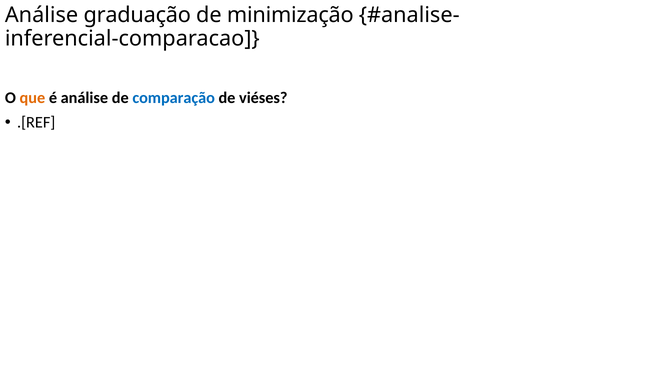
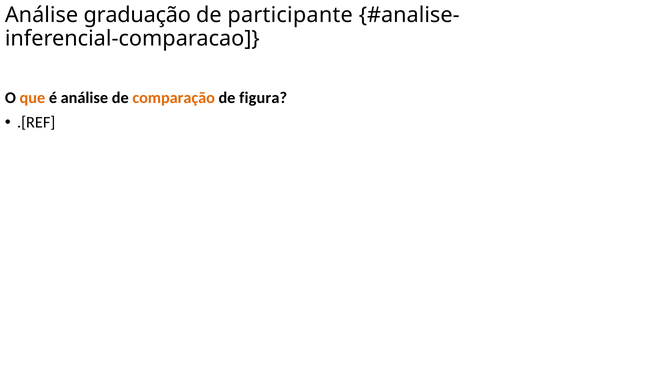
minimização: minimização -> participante (290, 15)
comparação colour: blue -> orange (174, 98)
viéses: viéses -> figura (263, 98)
